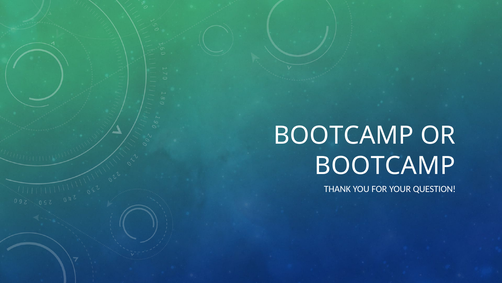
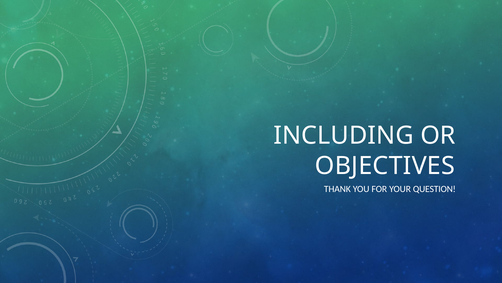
BOOTCAMP: BOOTCAMP -> INCLUDING (344, 135)
BOOTCAMP: BOOTCAMP -> OBJECTIVES (385, 165)
